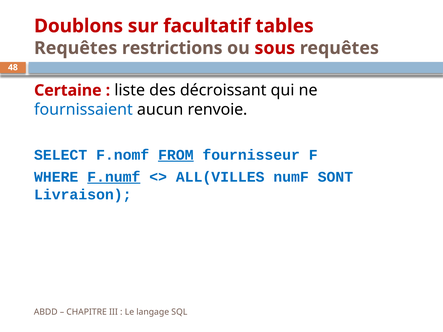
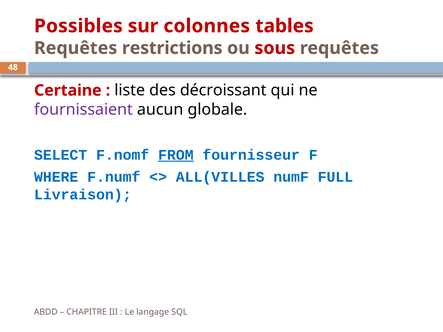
Doublons: Doublons -> Possibles (78, 26)
facultatif: facultatif -> colonnes (207, 26)
fournissaient colour: blue -> purple (83, 110)
renvoie: renvoie -> globale (217, 110)
F.numf underline: present -> none (114, 177)
SONT: SONT -> FULL (335, 177)
